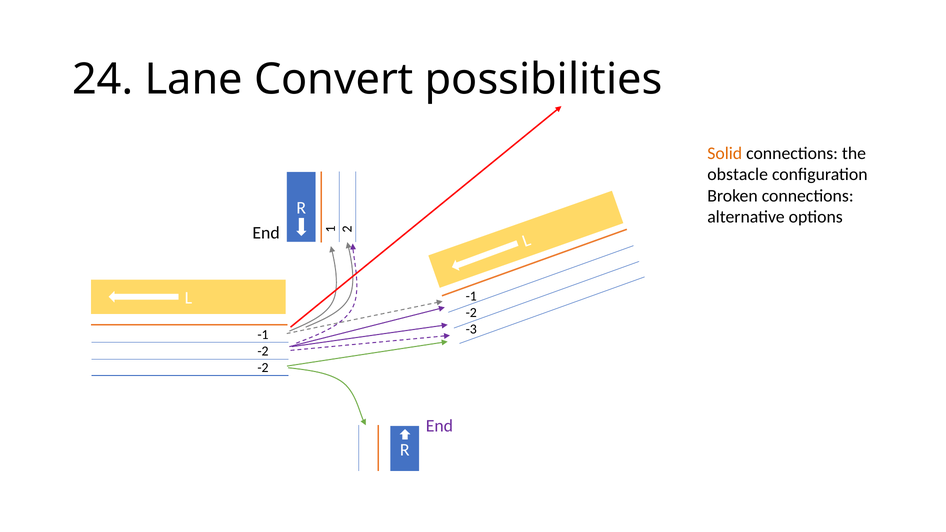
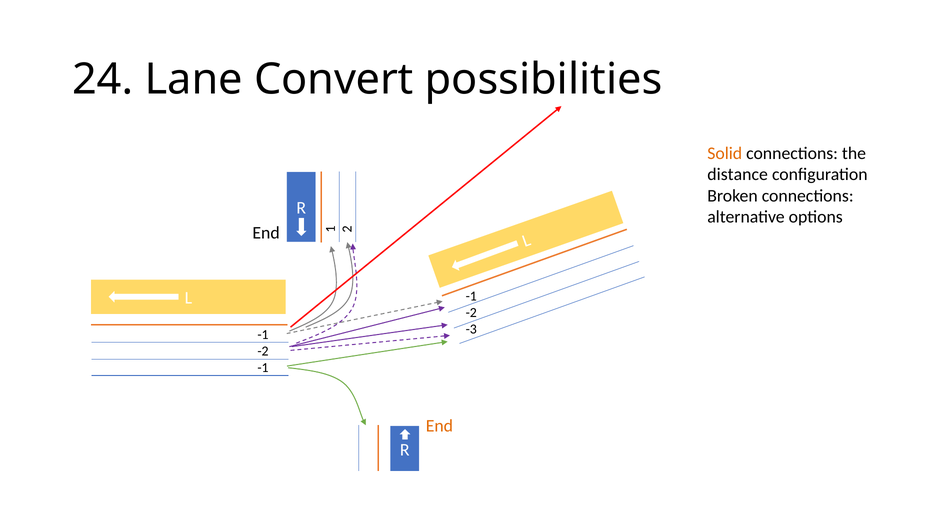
obstacle: obstacle -> distance (738, 174)
-2: -2 -> -1 (263, 368)
End colour: purple -> orange (439, 426)
